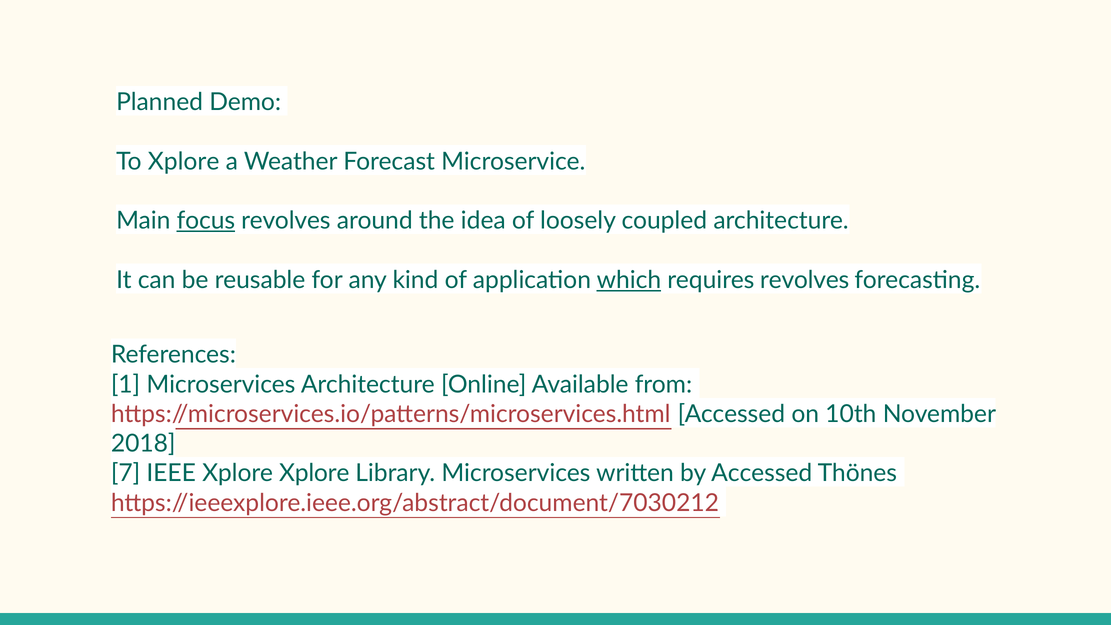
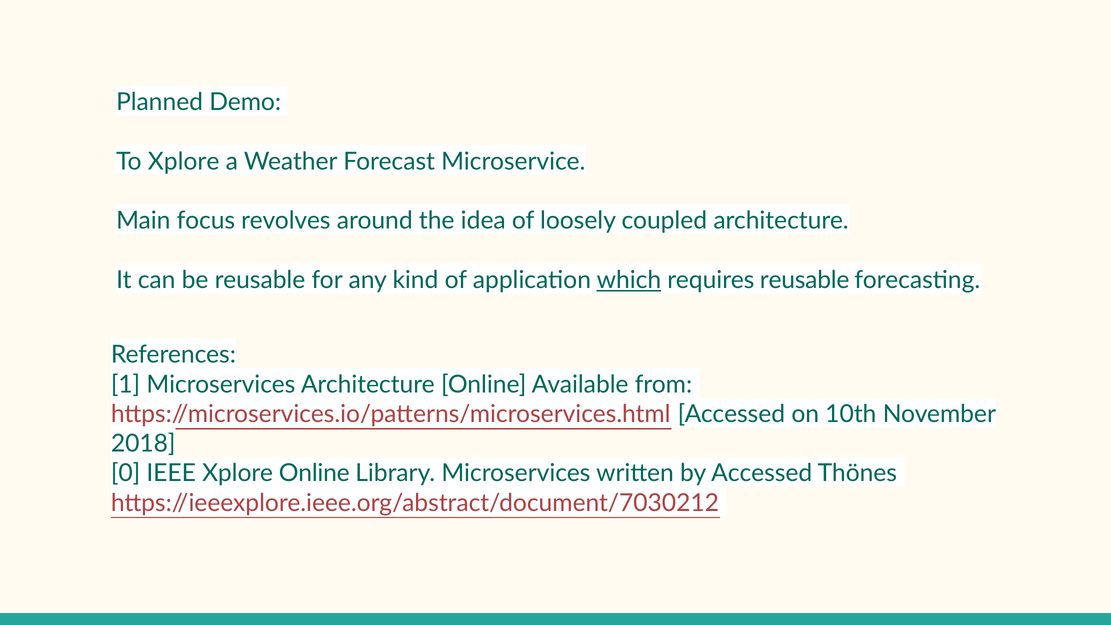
focus underline: present -> none (206, 221)
requires revolves: revolves -> reusable (805, 280)
7: 7 -> 0 (126, 473)
Xplore Xplore: Xplore -> Online (314, 473)
